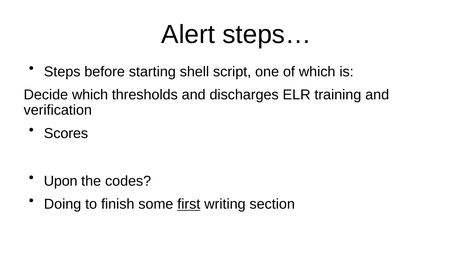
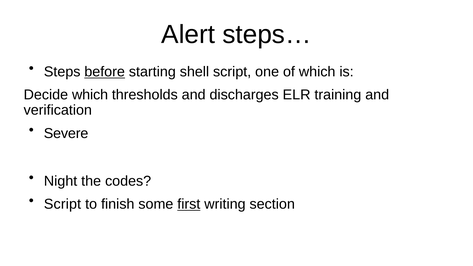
before underline: none -> present (105, 72)
Scores: Scores -> Severe (66, 133)
Upon: Upon -> Night (61, 181)
Doing: Doing -> Script (63, 204)
